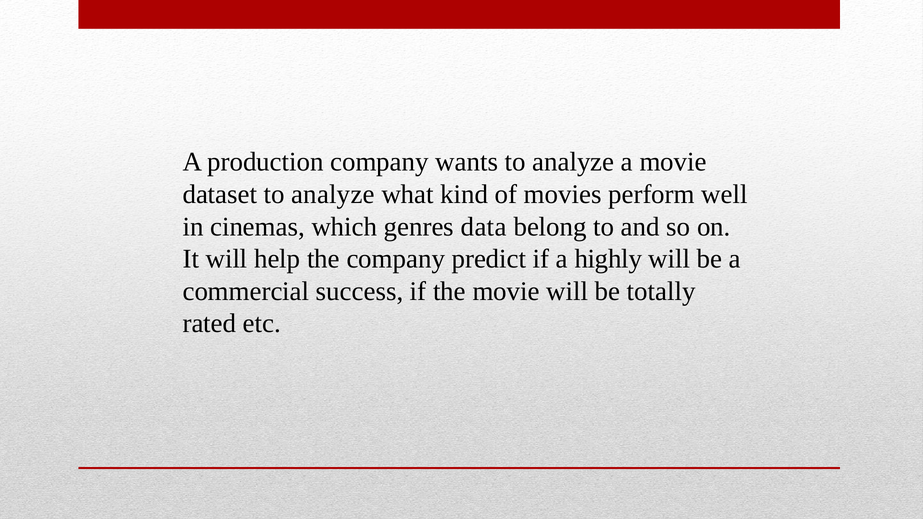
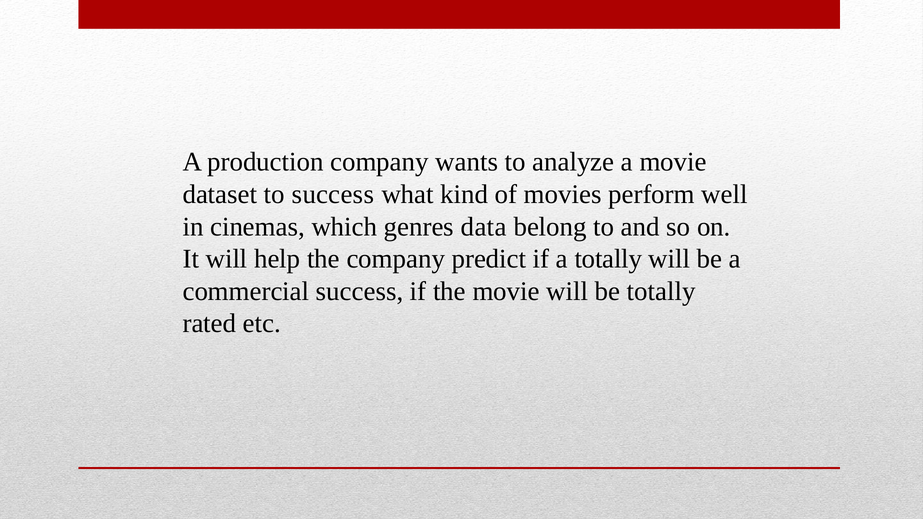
dataset to analyze: analyze -> success (333, 194)
a highly: highly -> totally (608, 259)
